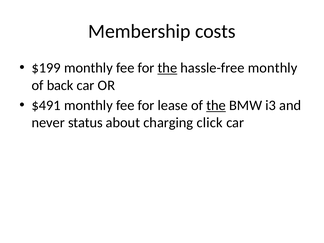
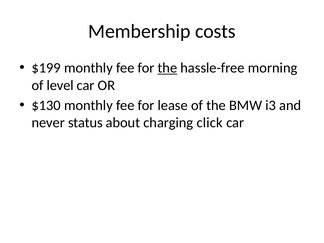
hassle-free monthly: monthly -> morning (273, 68)
back: back -> level (60, 85)
$491: $491 -> $130 (46, 105)
the underline: present -> none (216, 105)
